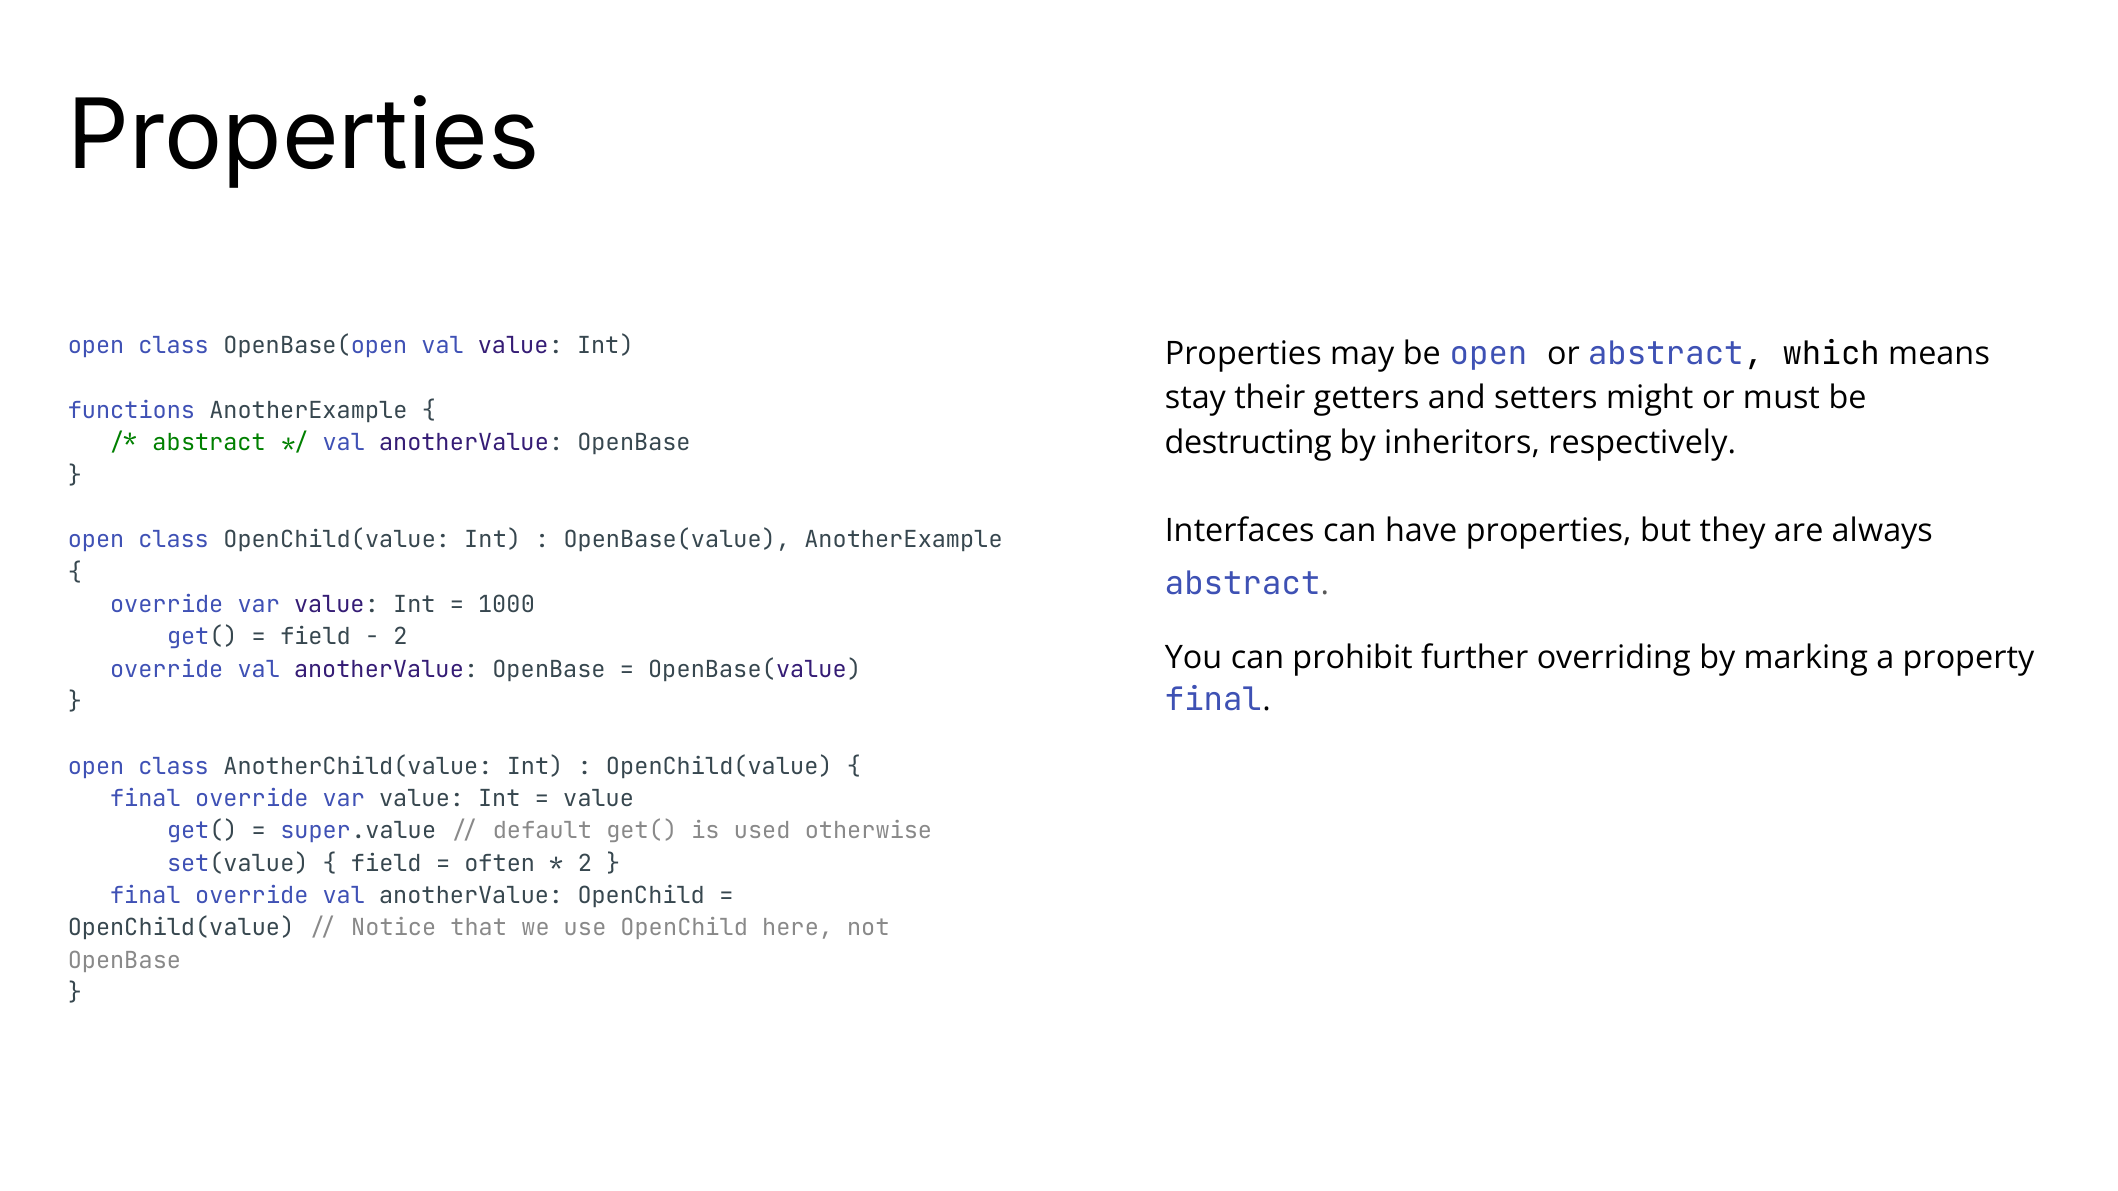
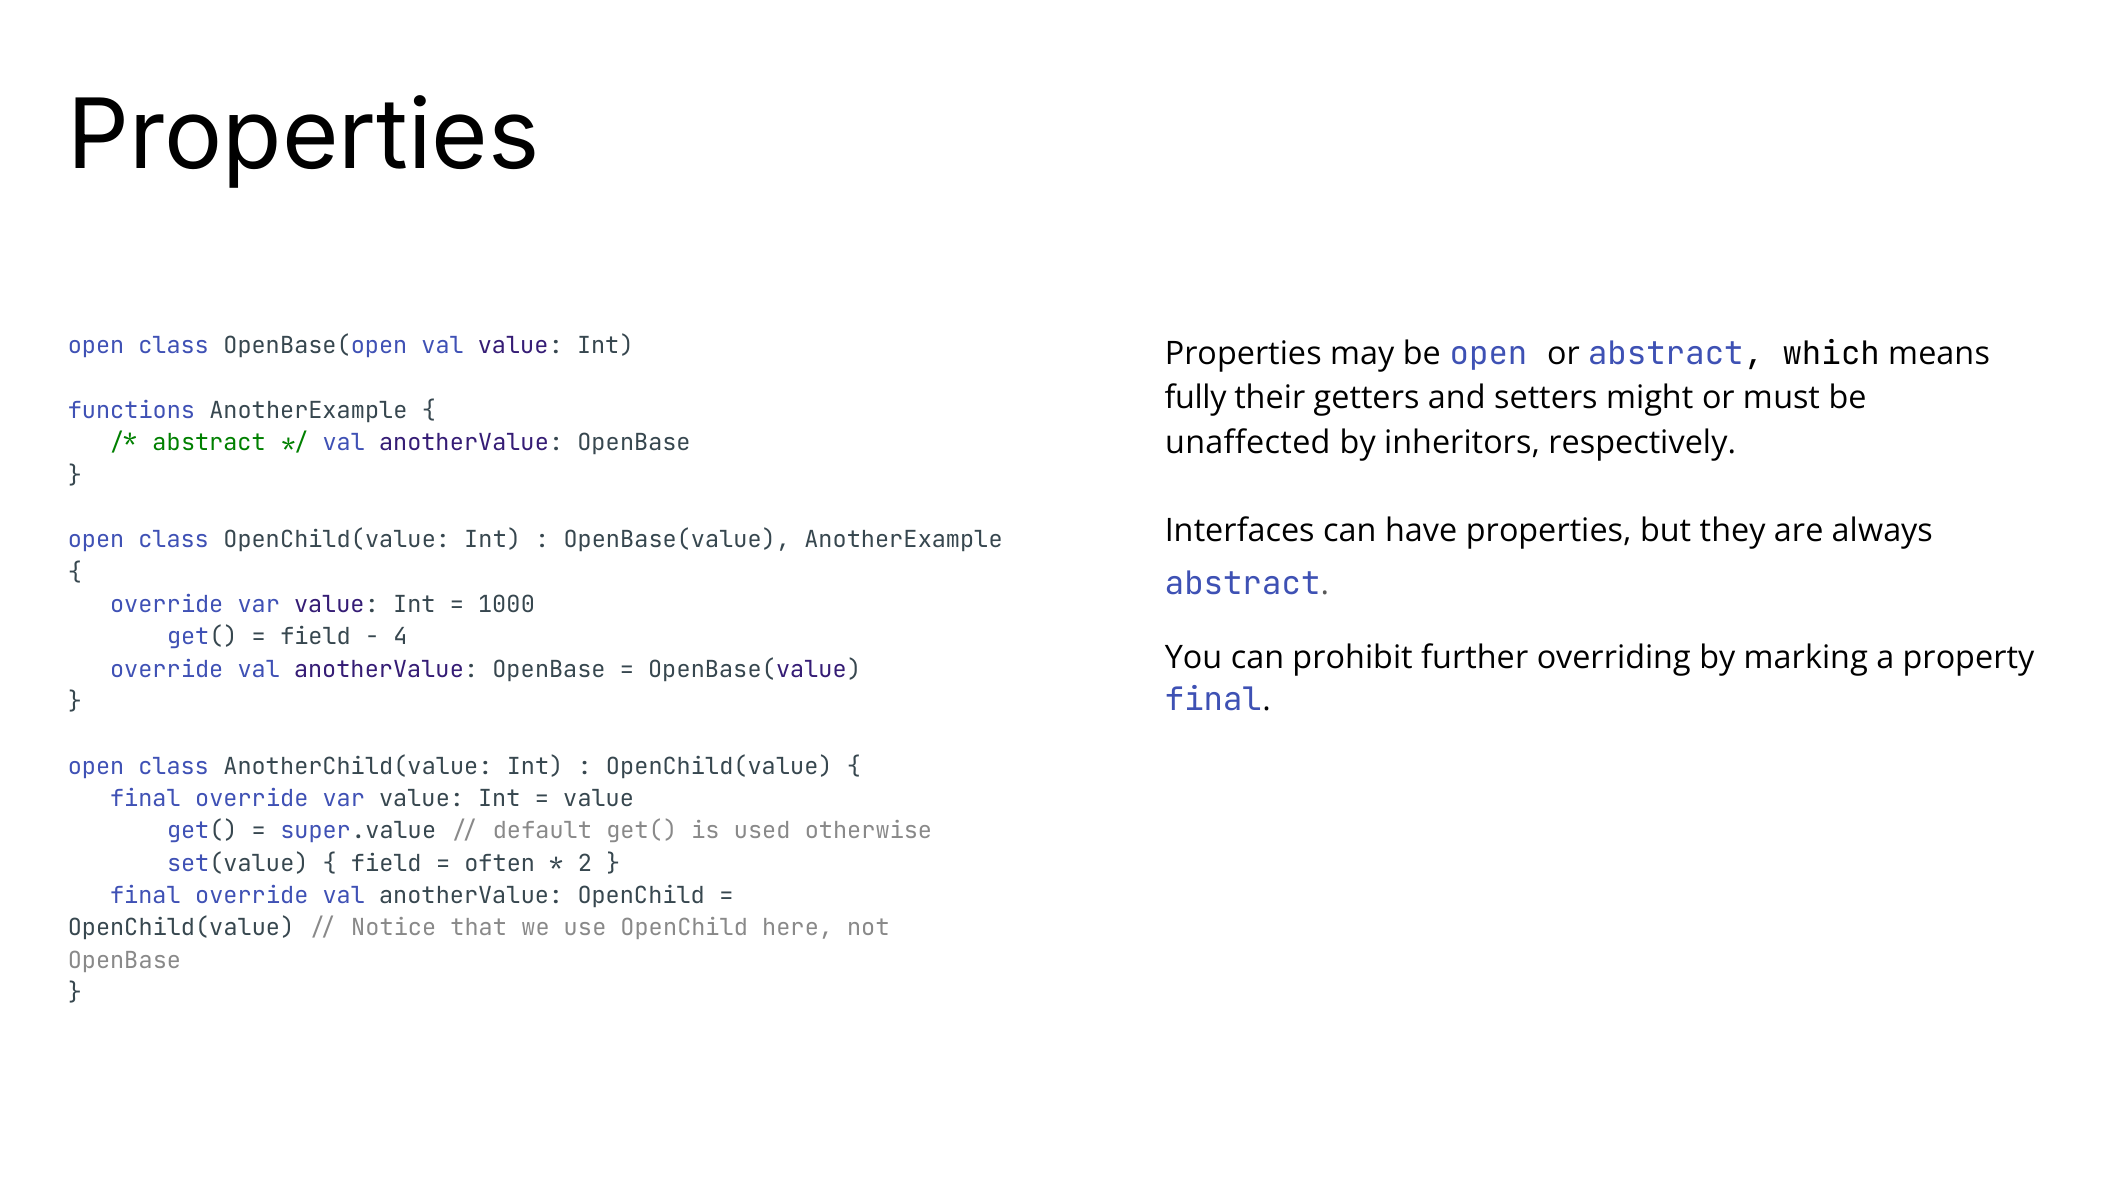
stay: stay -> fully (1196, 398)
destructing: destructing -> unaffected (1248, 443)
2: 2 -> 4 (400, 637)
